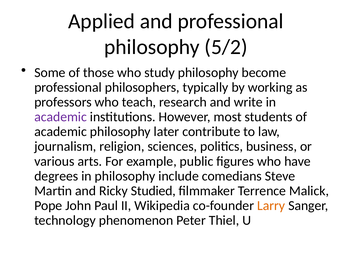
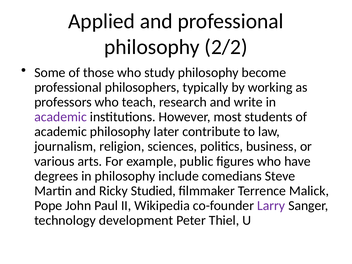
5/2: 5/2 -> 2/2 (226, 47)
Larry colour: orange -> purple (271, 206)
phenomenon: phenomenon -> development (136, 220)
